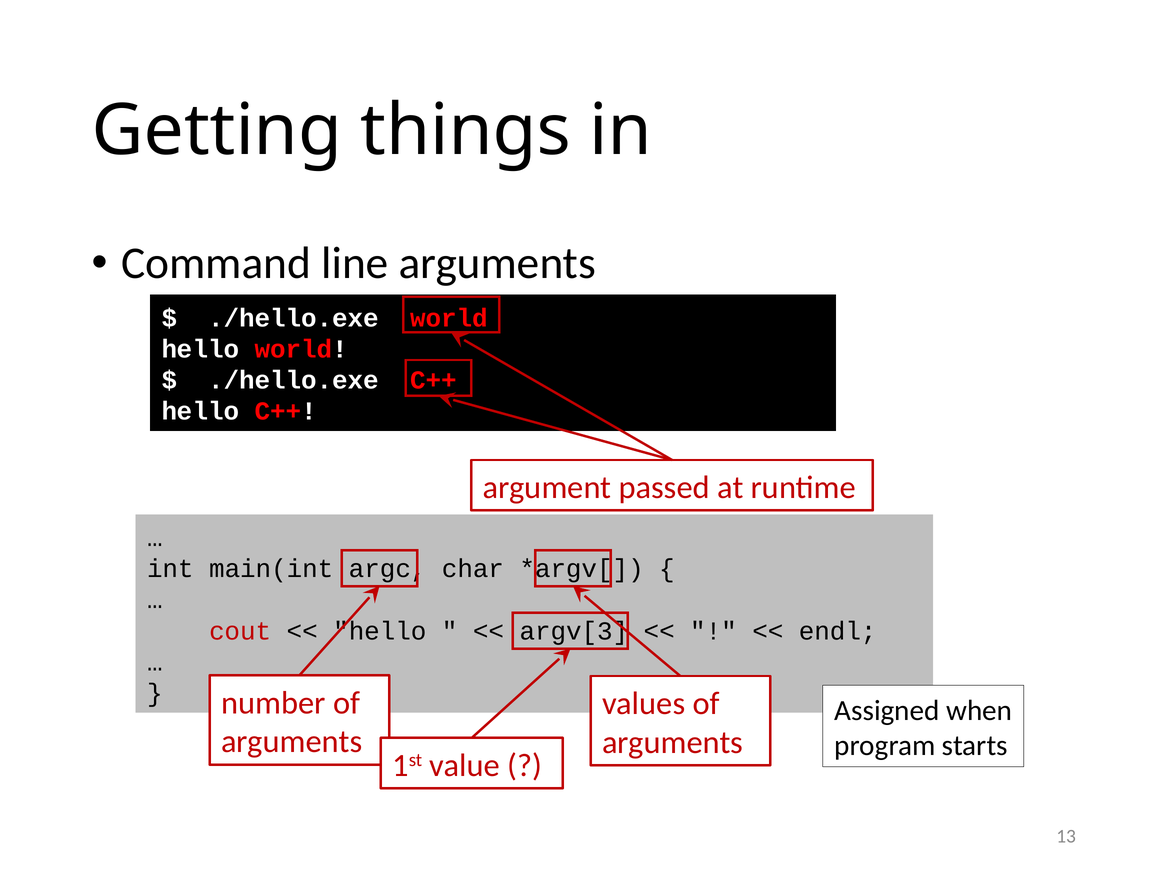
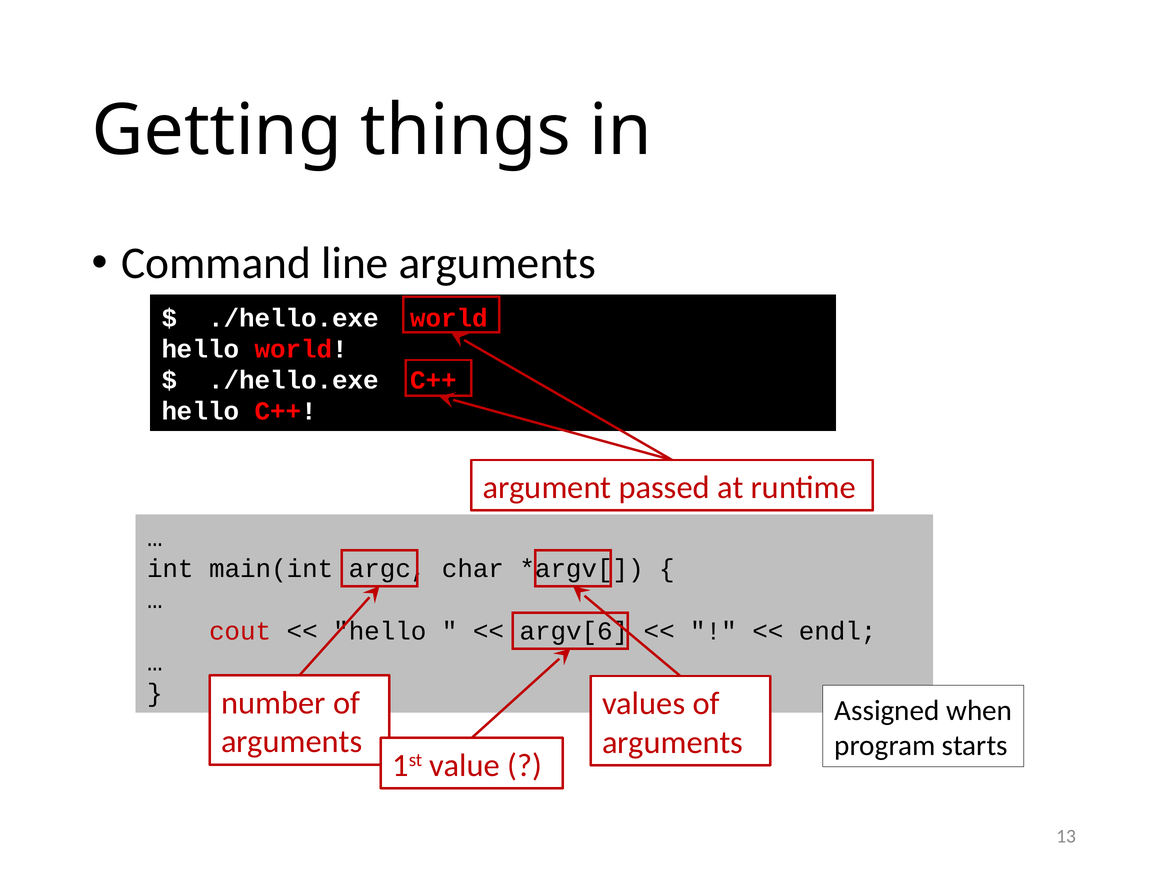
argv[3: argv[3 -> argv[6 (574, 631)
